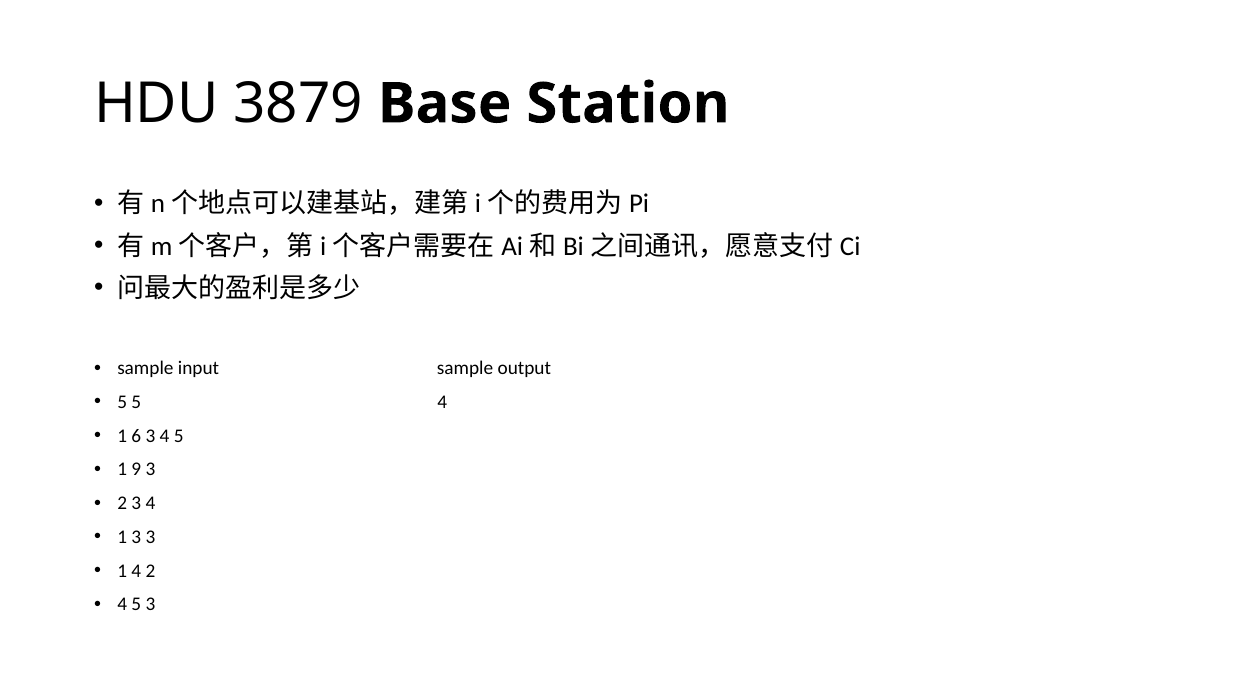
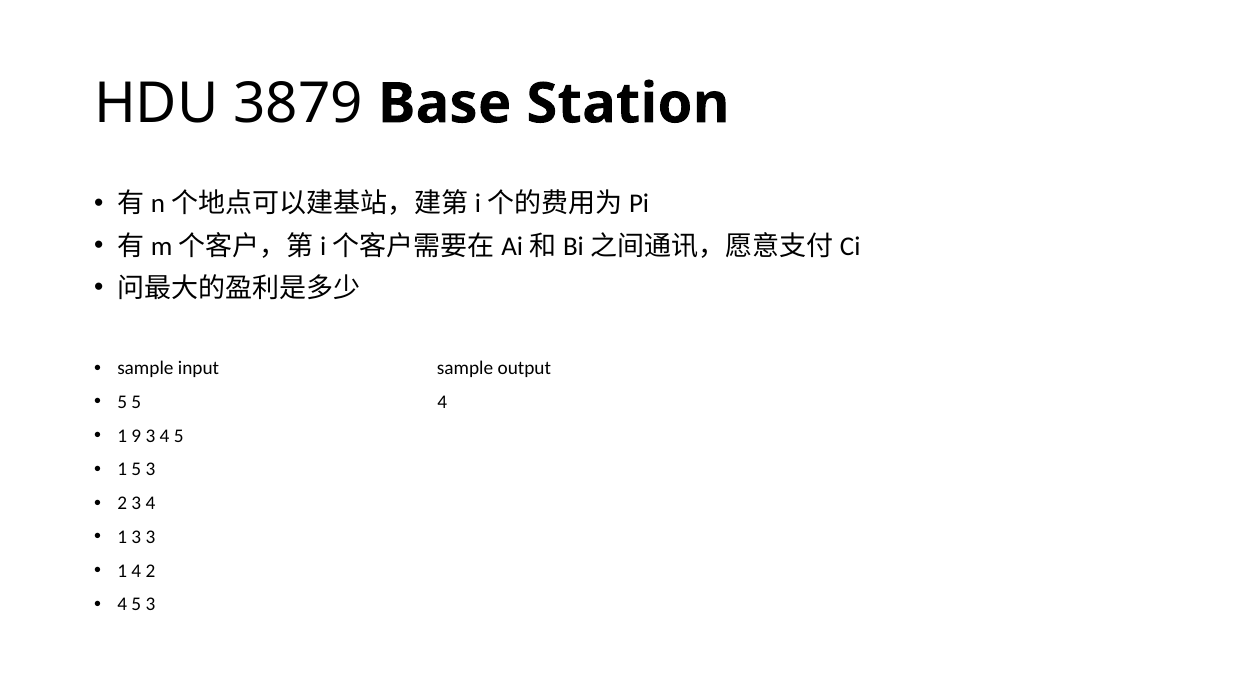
6: 6 -> 9 (136, 435)
1 9: 9 -> 5 (136, 469)
